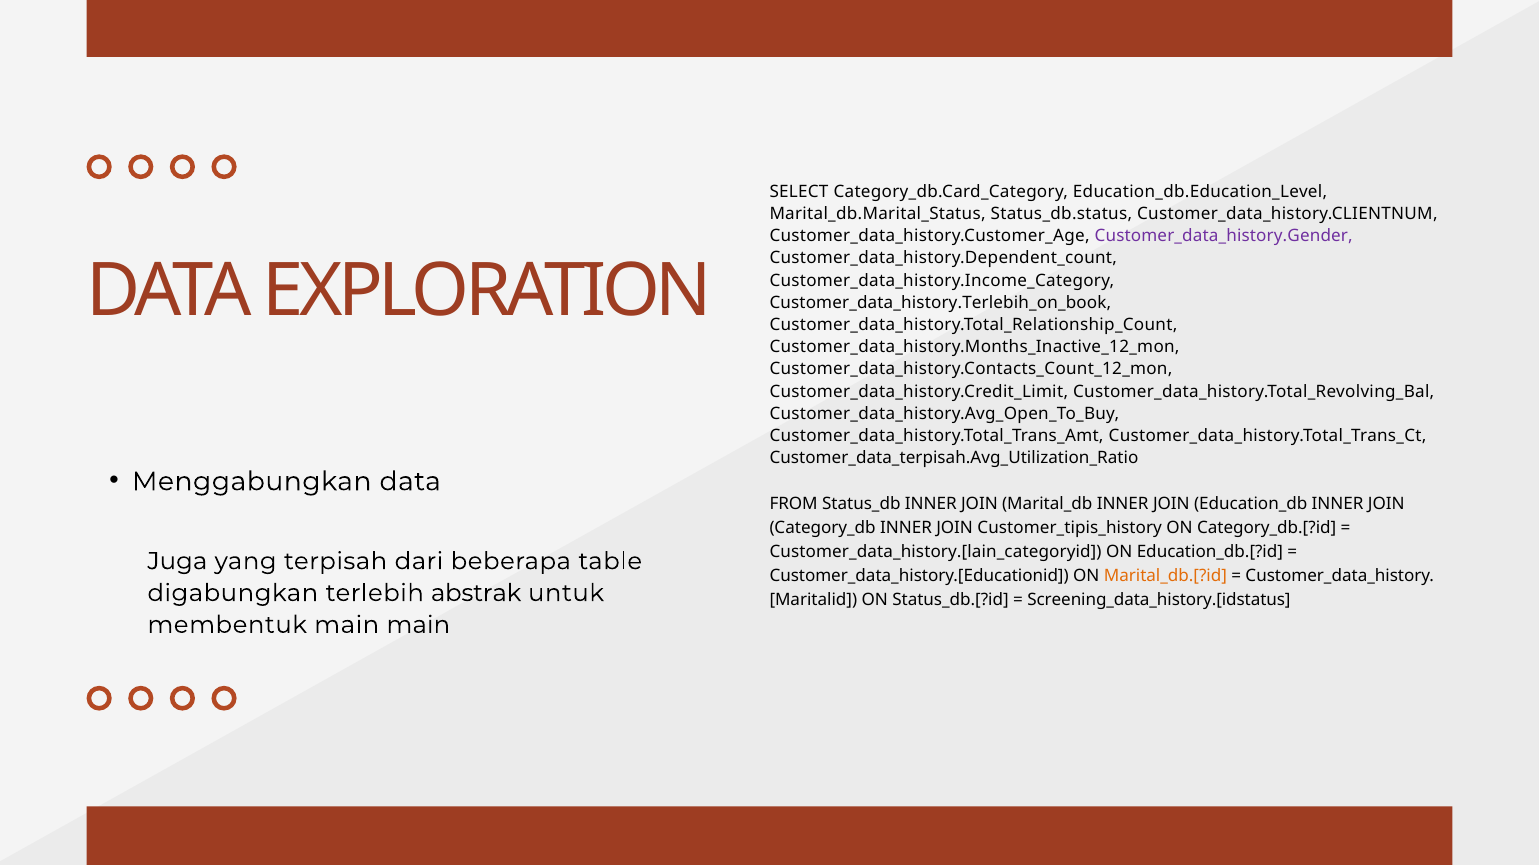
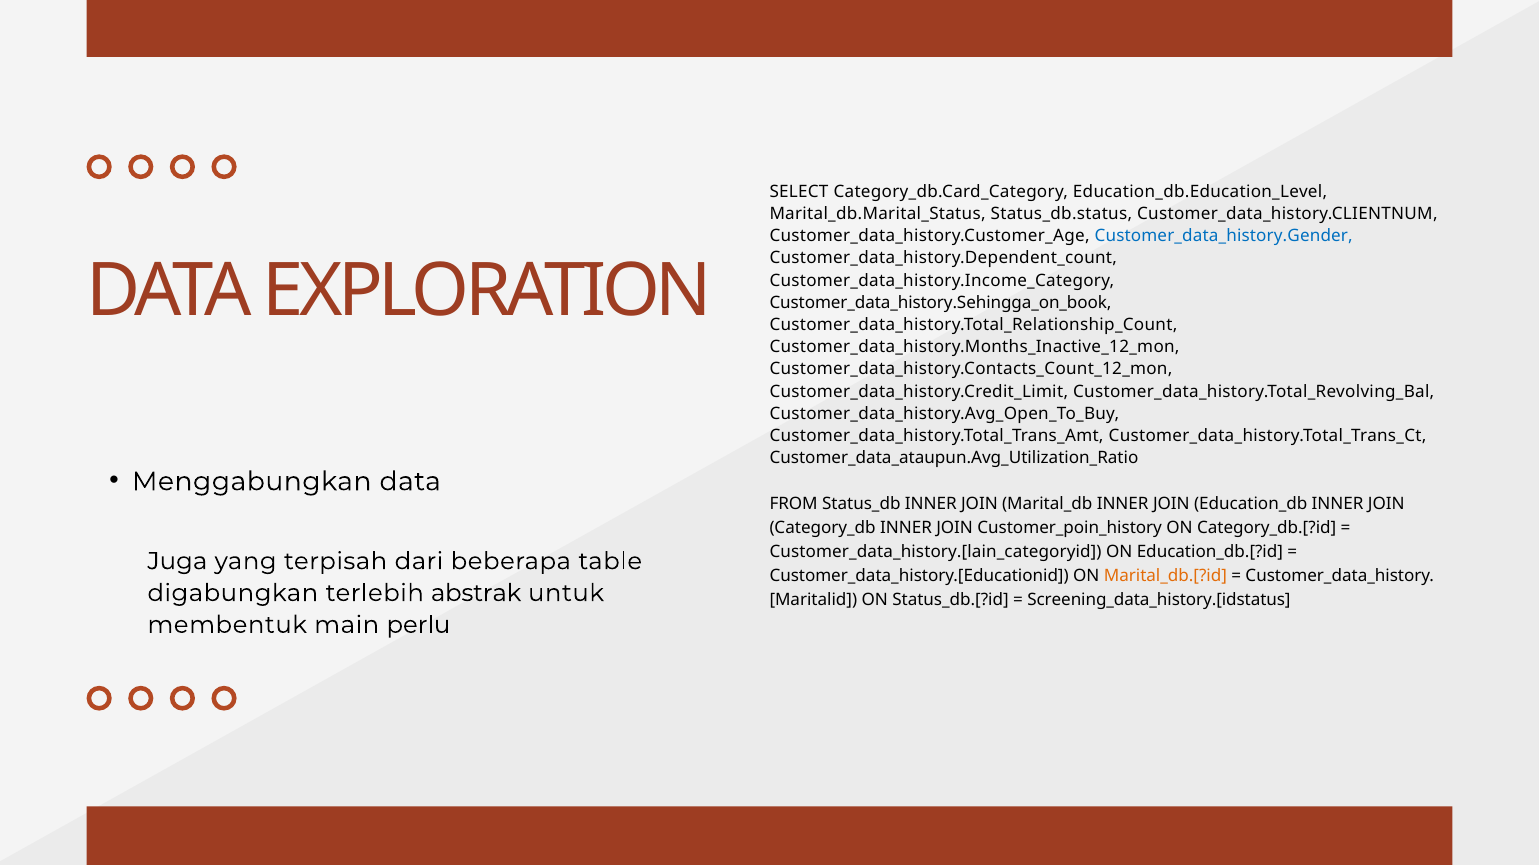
Customer_data_history.Gender colour: purple -> blue (1224, 236)
Customer_data_history.Terlebih_on_book: Customer_data_history.Terlebih_on_book -> Customer_data_history.Sehingga_on_book (940, 303)
Customer_data_terpisah.Avg_Utilization_Ratio: Customer_data_terpisah.Avg_Utilization_Ratio -> Customer_data_ataupun.Avg_Utilization_Ratio (954, 458)
Customer_tipis_history: Customer_tipis_history -> Customer_poin_history (1070, 528)
main main: main -> perlu (418, 625)
